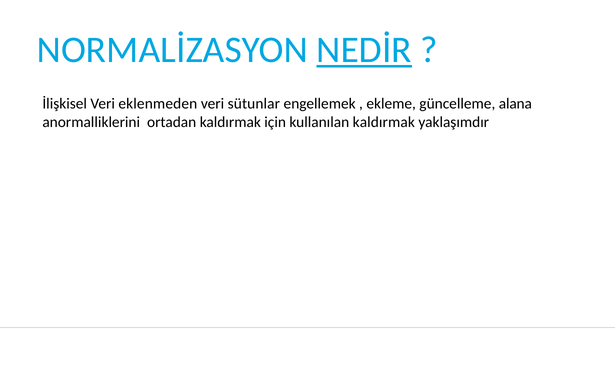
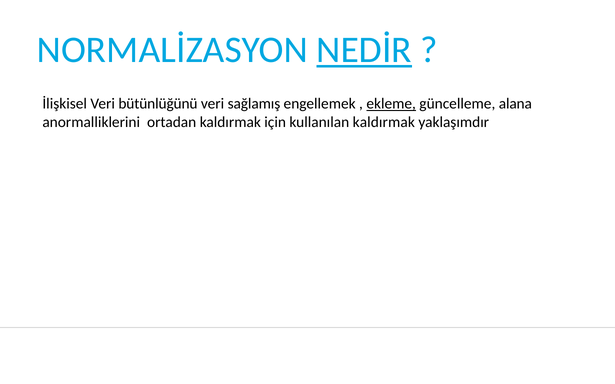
eklenmeden: eklenmeden -> bütünlüğünü (158, 104)
sütunlar: sütunlar -> sağlamış (254, 104)
ekleme underline: none -> present (391, 104)
